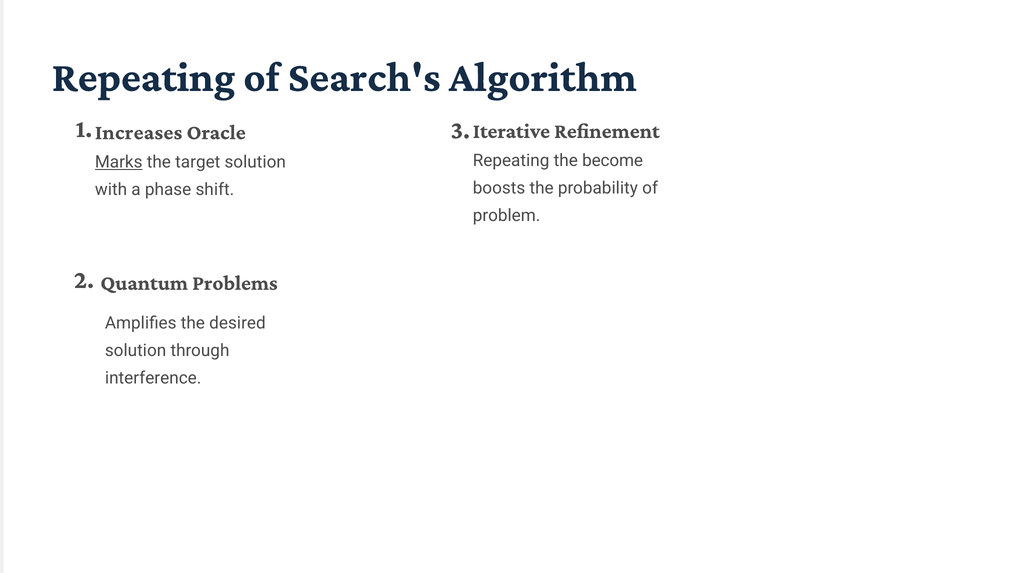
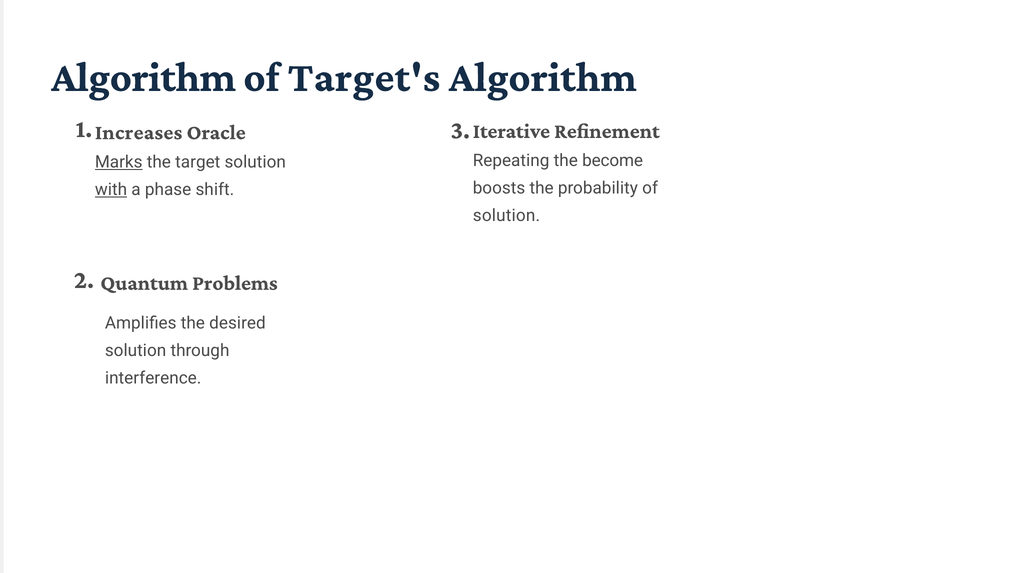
Repeating: Repeating -> Algorithm (144, 77)
Search's: Search's -> Target's (364, 77)
with underline: none -> present (111, 189)
problem: problem -> solution (506, 216)
